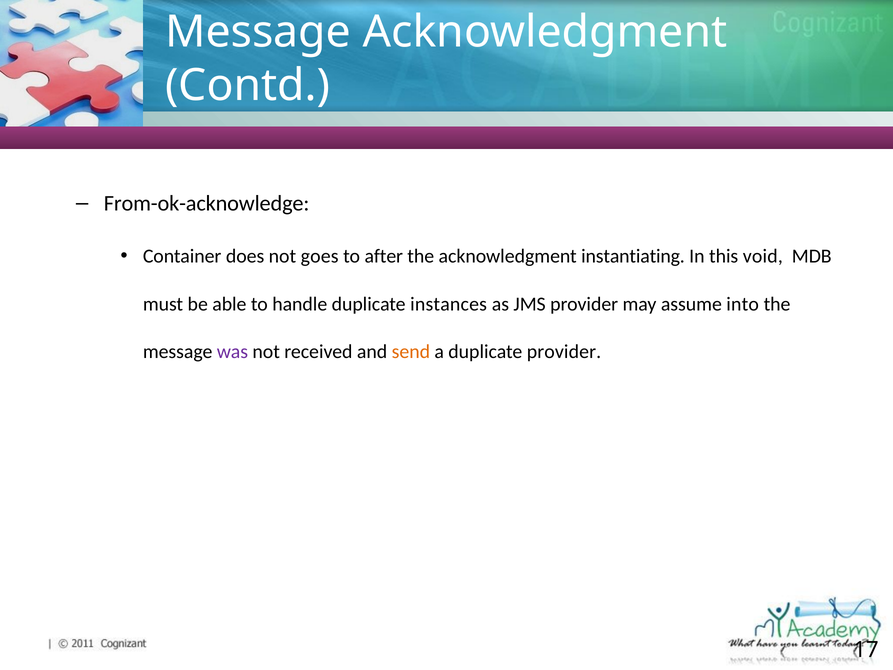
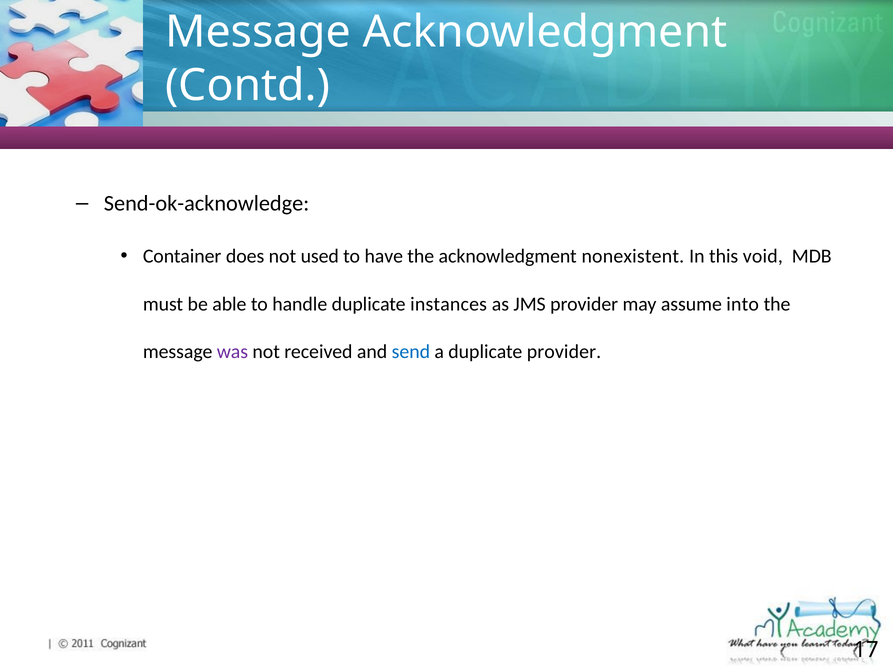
From-ok-acknowledge: From-ok-acknowledge -> Send-ok-acknowledge (207, 203)
goes: goes -> used (320, 256)
after: after -> have (384, 256)
instantiating: instantiating -> nonexistent (633, 256)
send colour: orange -> blue (411, 352)
